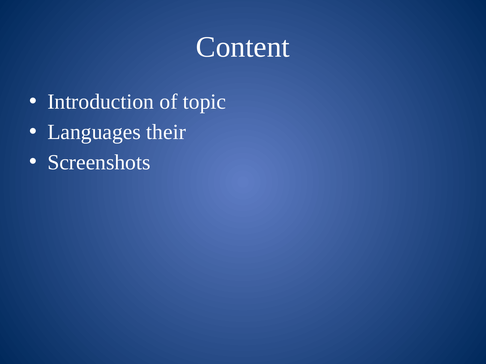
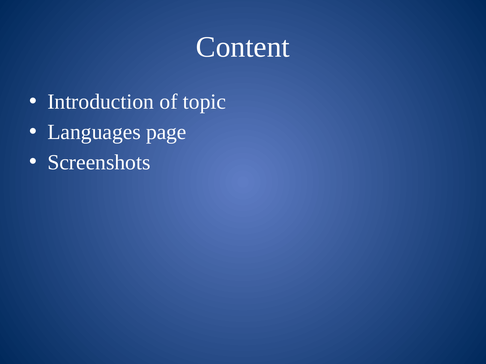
their: their -> page (166, 132)
